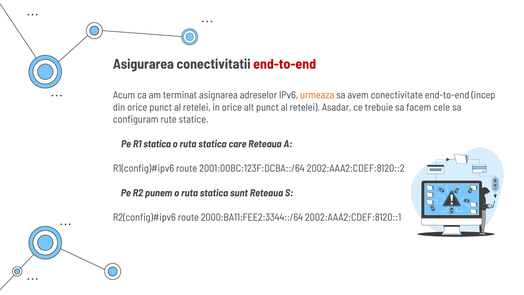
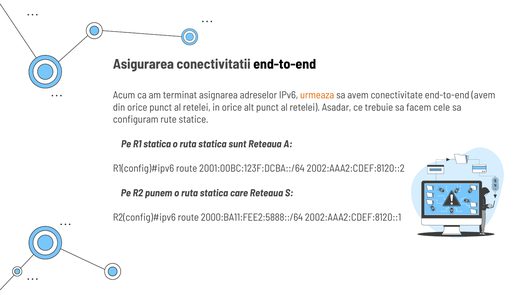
end-to-end colour: red -> black (285, 64)
end-to-end incep: incep -> avem (483, 95)
care: care -> sunt (237, 144)
sunt: sunt -> care (239, 193)
2000:BA11:FEE2:3344::/64: 2000:BA11:FEE2:3344::/64 -> 2000:BA11:FEE2:5888::/64 (252, 217)
